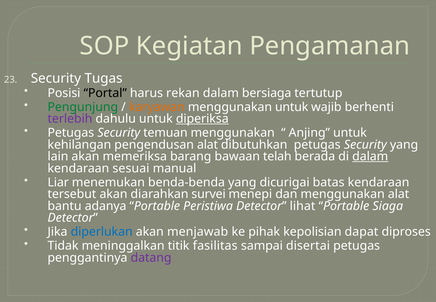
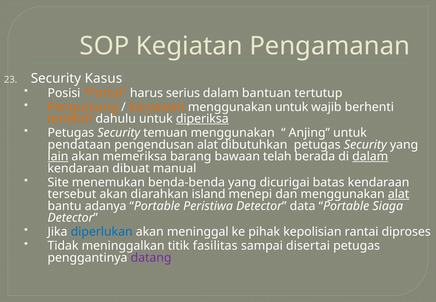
Tugas: Tugas -> Kasus (103, 78)
Portal colour: black -> orange (105, 93)
rekan: rekan -> serius (183, 93)
bersiaga: bersiaga -> bantuan (267, 93)
Pengunjung colour: green -> orange (83, 107)
terlebih colour: purple -> orange (70, 119)
kehilangan: kehilangan -> pendataan (79, 145)
lain underline: none -> present (58, 156)
sesuai: sesuai -> dibuat (131, 168)
Liar: Liar -> Site (58, 182)
survei: survei -> island (209, 194)
alat underline: none -> present (399, 194)
lihat: lihat -> data (303, 206)
menjawab: menjawab -> meninggal (198, 232)
dapat: dapat -> rantai (362, 232)
